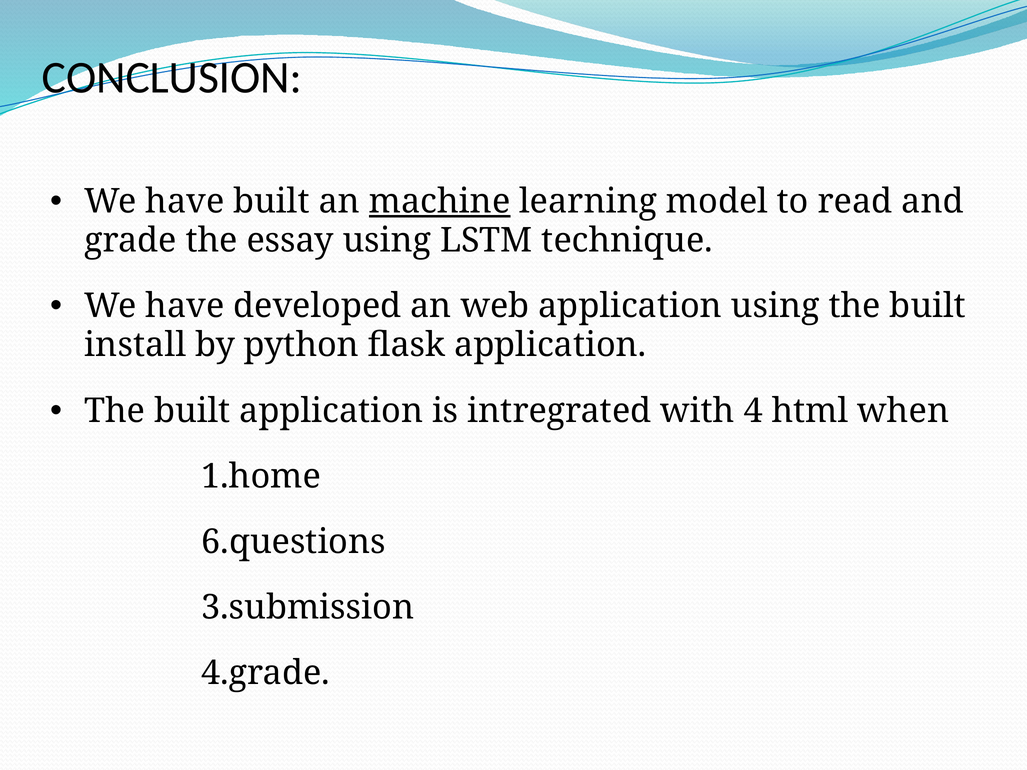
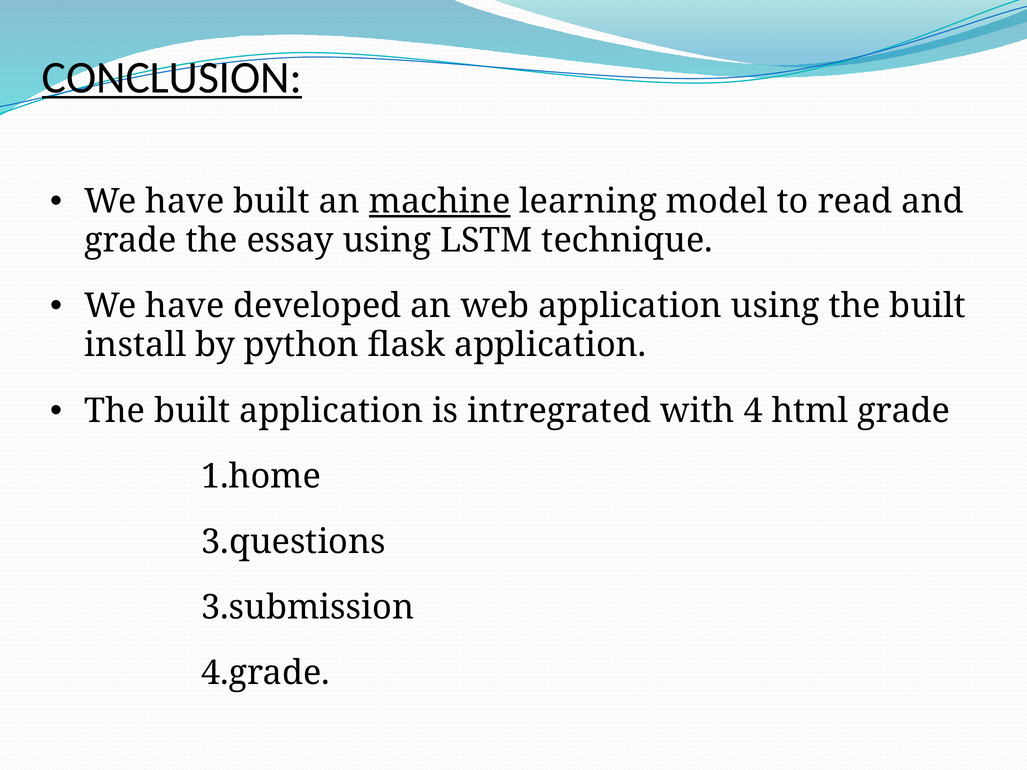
CONCLUSION underline: none -> present (172, 78)
html when: when -> grade (904, 411)
6.questions: 6.questions -> 3.questions (294, 542)
